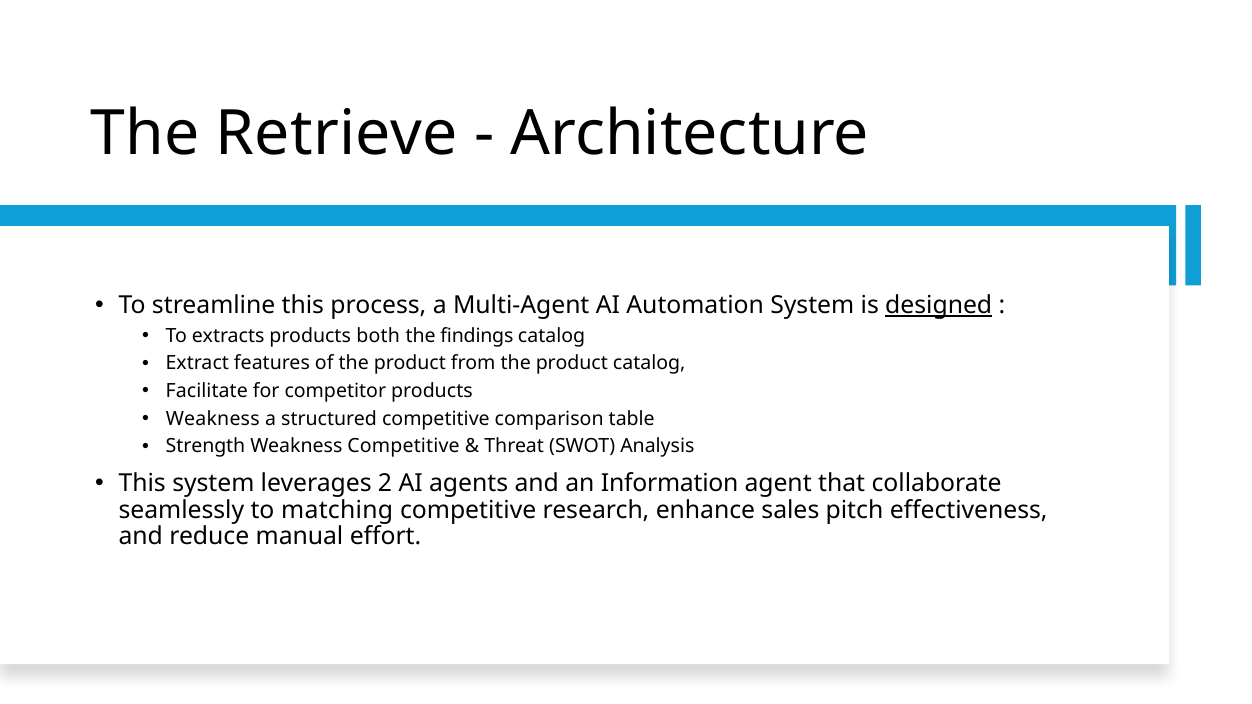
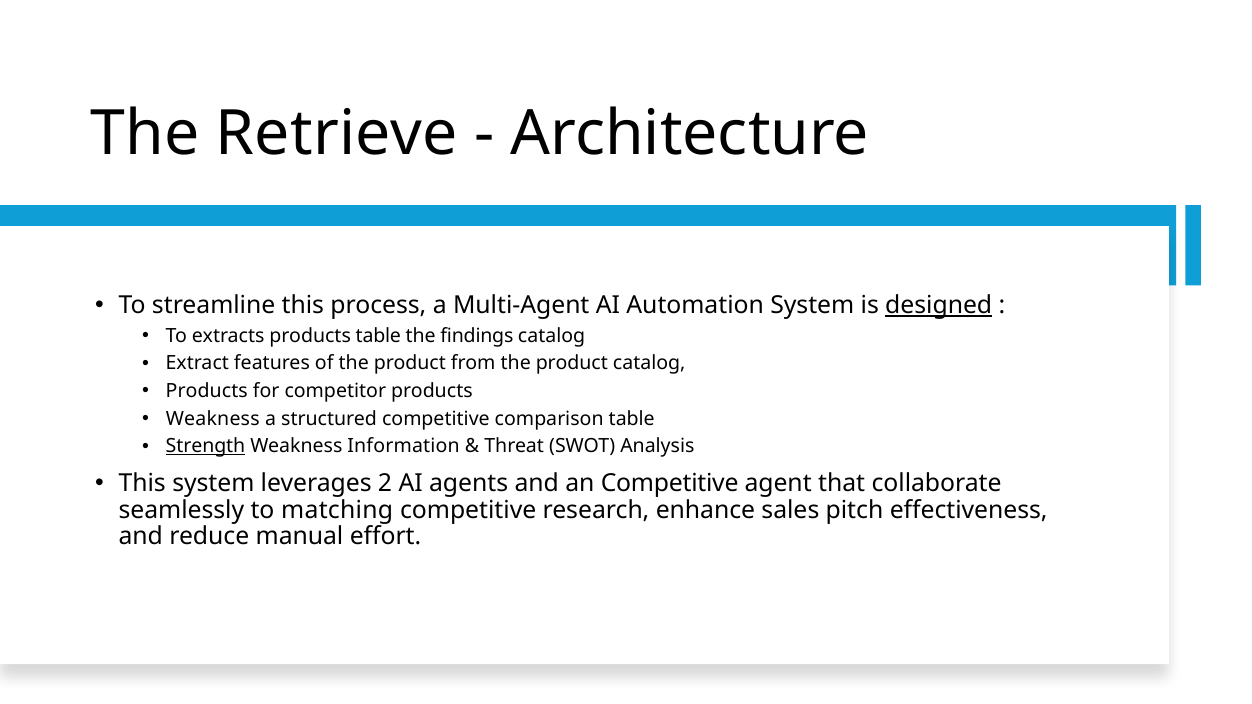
products both: both -> table (378, 336)
Facilitate: Facilitate -> Products (207, 391)
Strength underline: none -> present (205, 447)
Weakness Competitive: Competitive -> Information (404, 447)
an Information: Information -> Competitive (670, 484)
